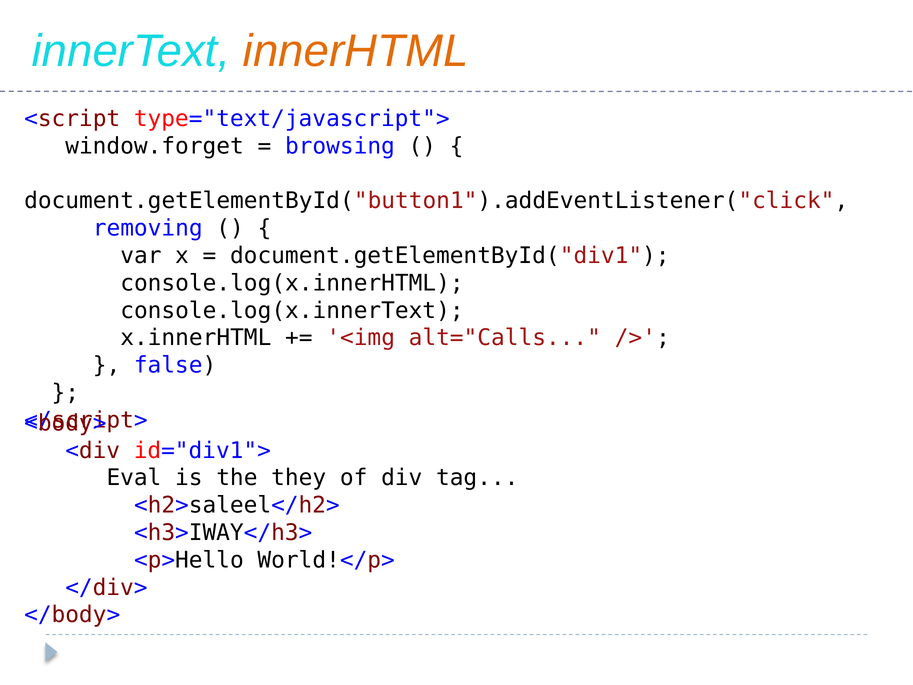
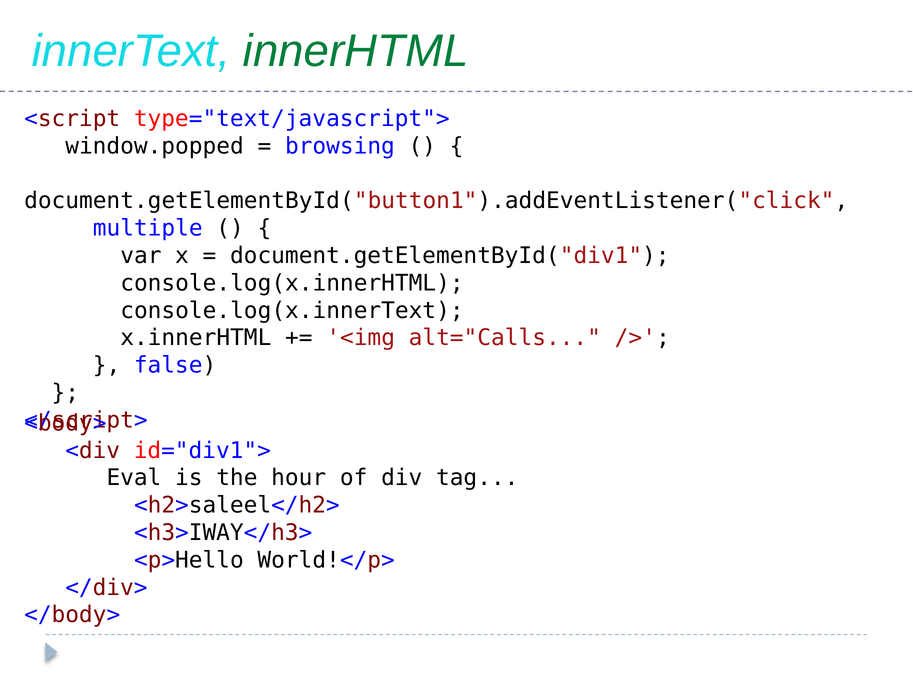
innerHTML colour: orange -> green (356, 51)
window.forget: window.forget -> window.popped (155, 146)
removing: removing -> multiple (148, 228)
they: they -> hour (299, 478)
